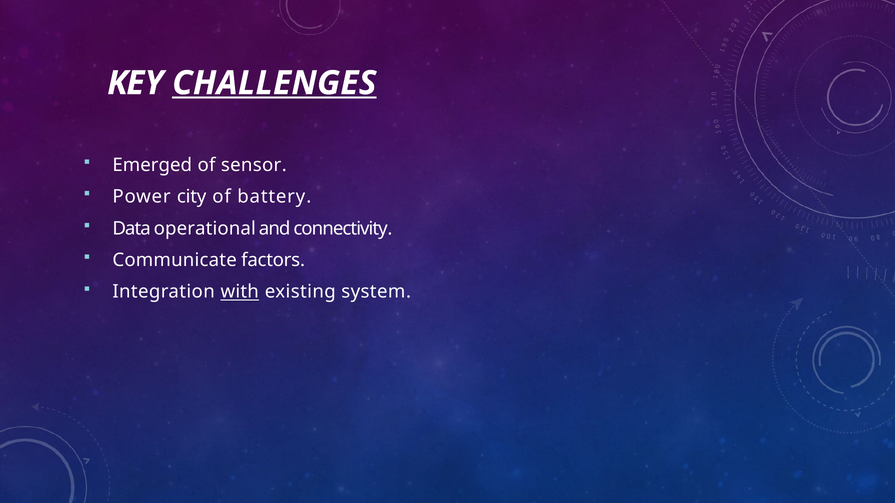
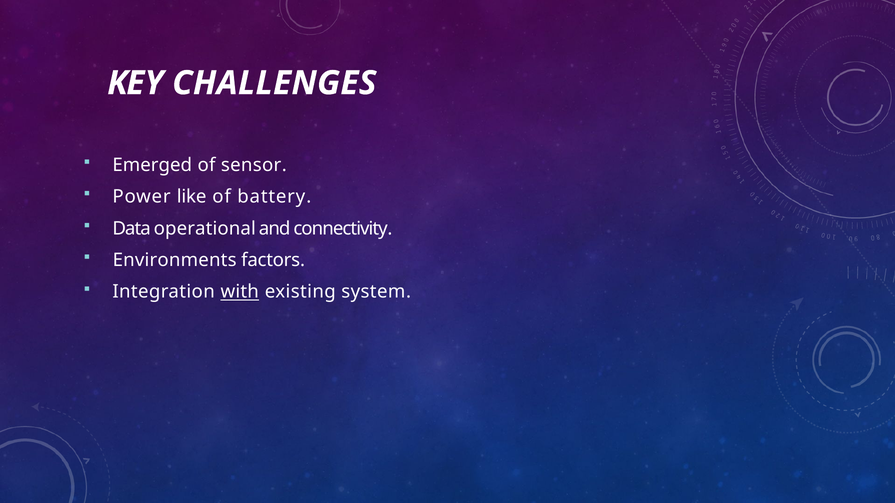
CHALLENGES underline: present -> none (274, 83)
city: city -> like (192, 197)
Communicate: Communicate -> Environments (175, 260)
